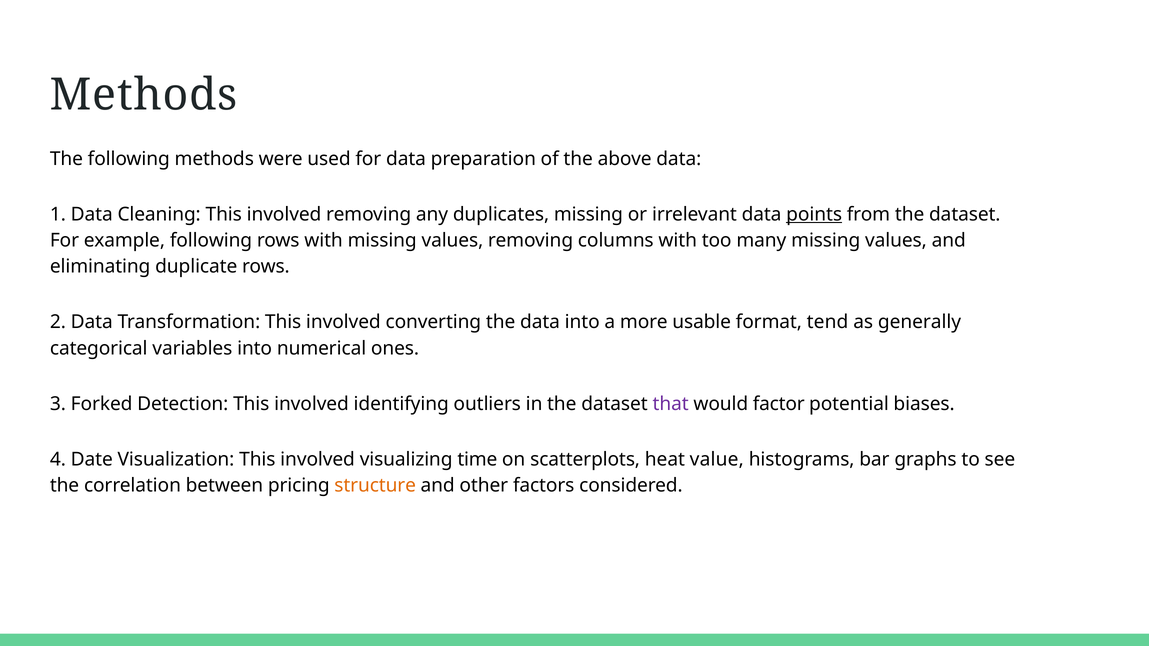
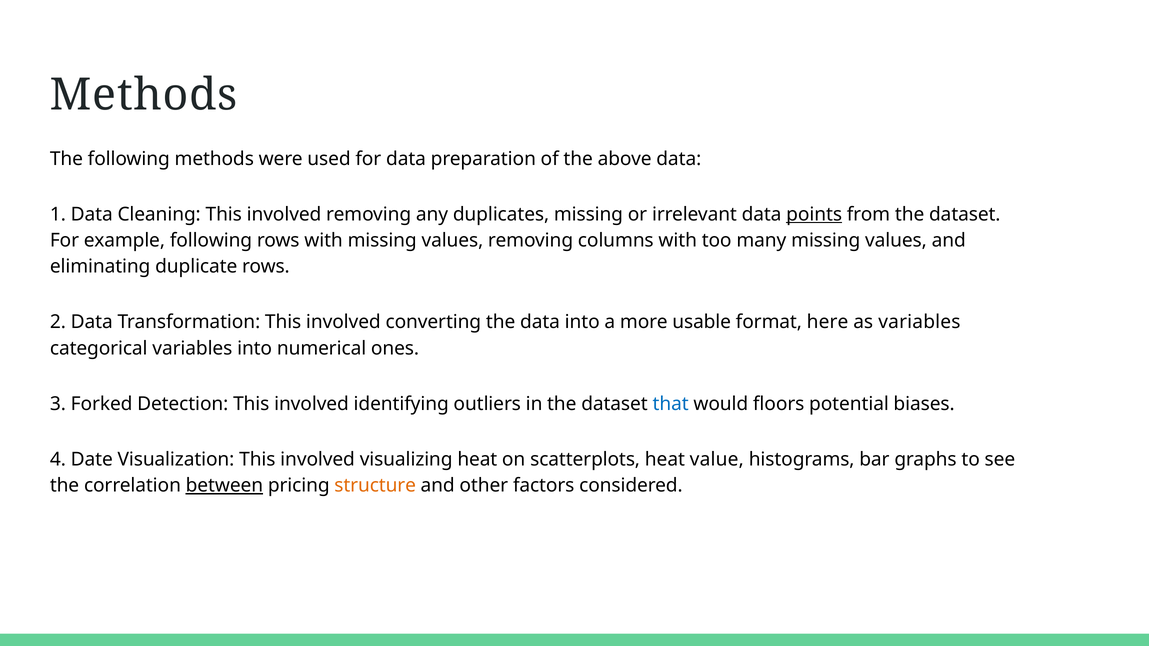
tend: tend -> here (828, 322)
as generally: generally -> variables (919, 322)
that colour: purple -> blue (671, 404)
factor: factor -> floors (779, 404)
visualizing time: time -> heat (477, 460)
between underline: none -> present (224, 486)
